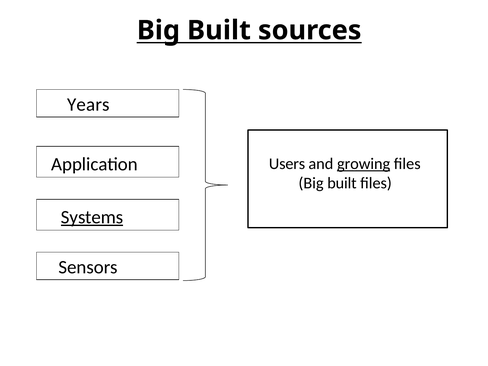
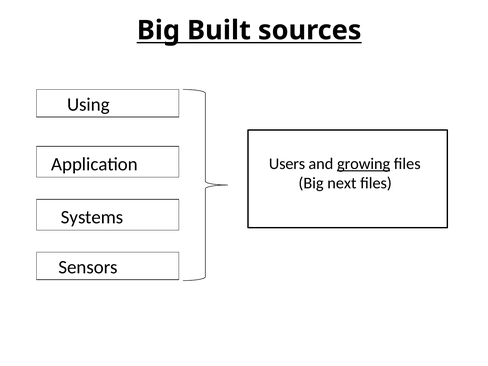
Years: Years -> Using (88, 105)
built: built -> next (342, 183)
Systems underline: present -> none (92, 217)
